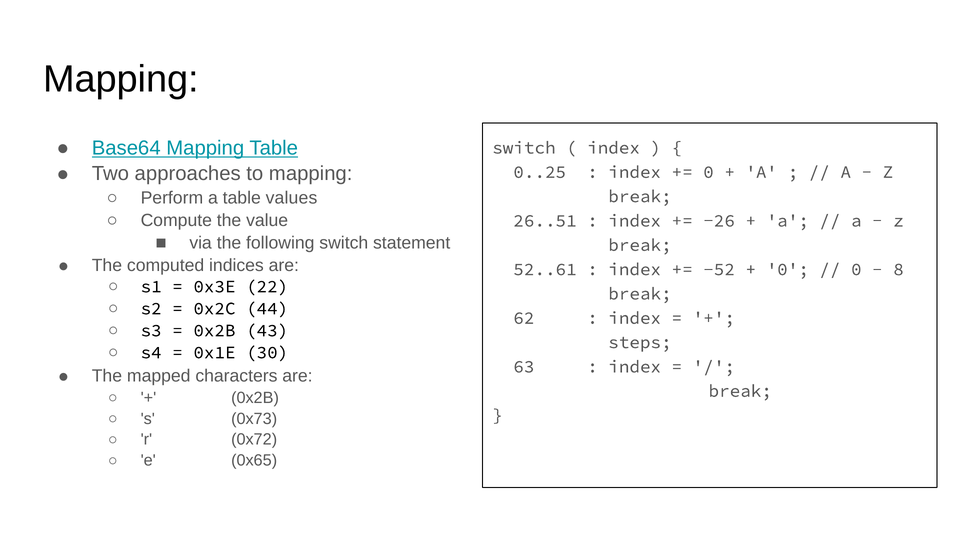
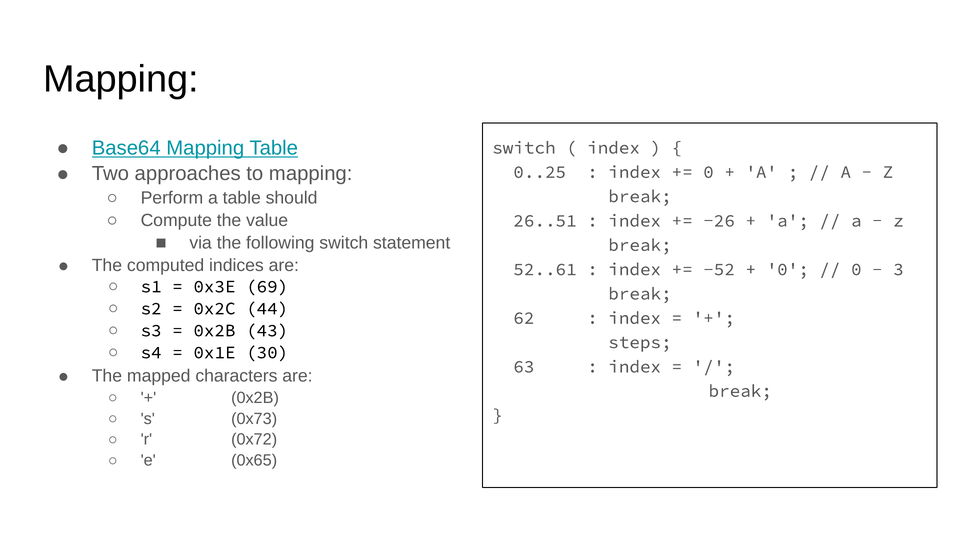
values: values -> should (292, 198)
8: 8 -> 3 (899, 269)
22: 22 -> 69 (267, 287)
